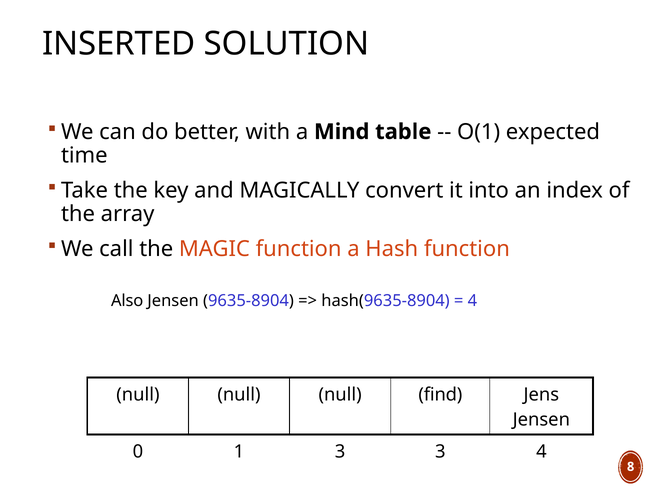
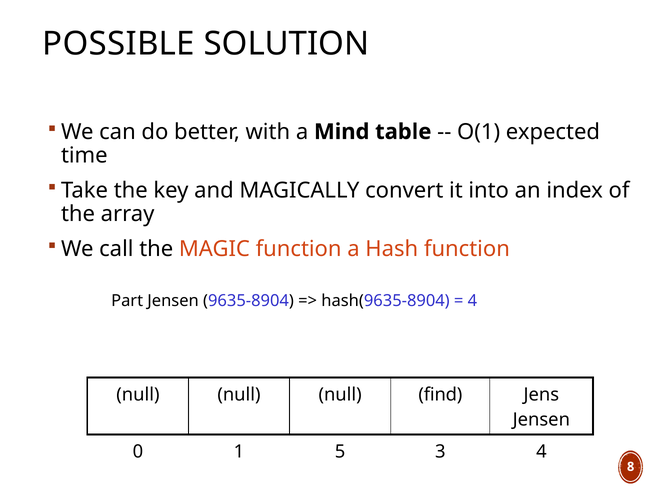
INSERTED: INSERTED -> POSSIBLE (119, 44)
Also: Also -> Part (127, 301)
1 3: 3 -> 5 (340, 451)
